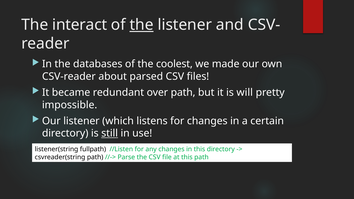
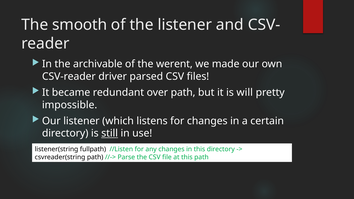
interact: interact -> smooth (80, 25)
the underline: present -> none (142, 25)
databases: databases -> archivable (98, 64)
coolest: coolest -> werent (174, 64)
about: about -> driver (113, 76)
